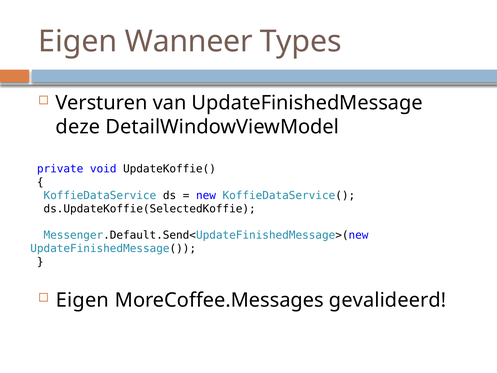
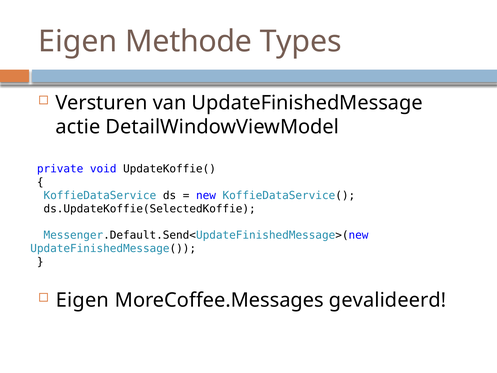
Wanneer: Wanneer -> Methode (189, 41)
deze: deze -> actie (78, 127)
